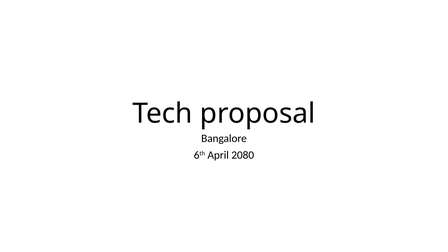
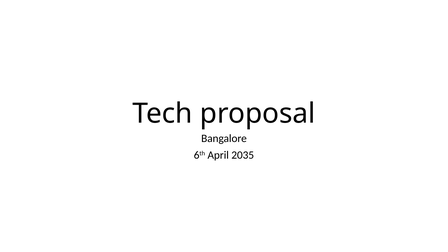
2080: 2080 -> 2035 (243, 155)
